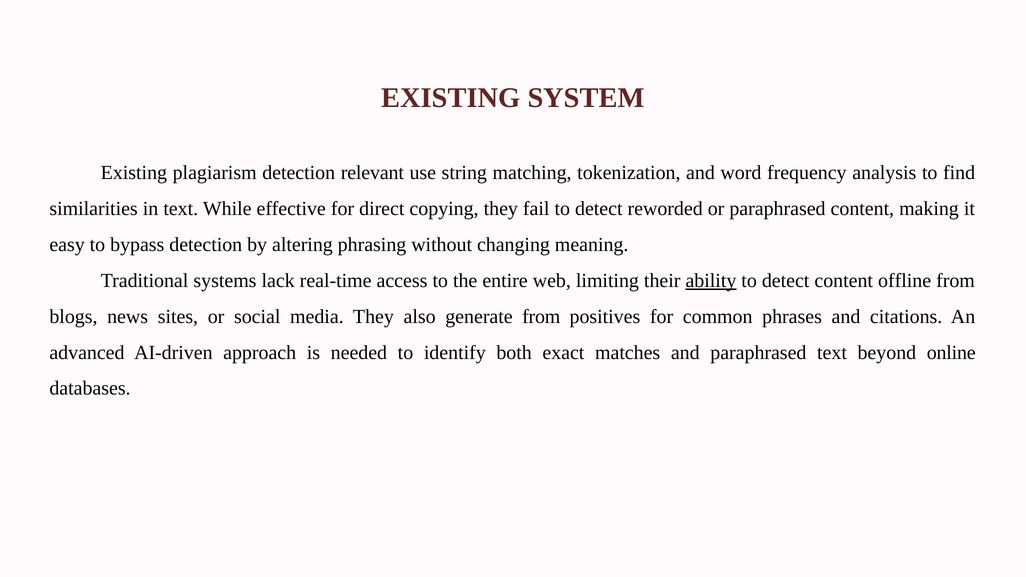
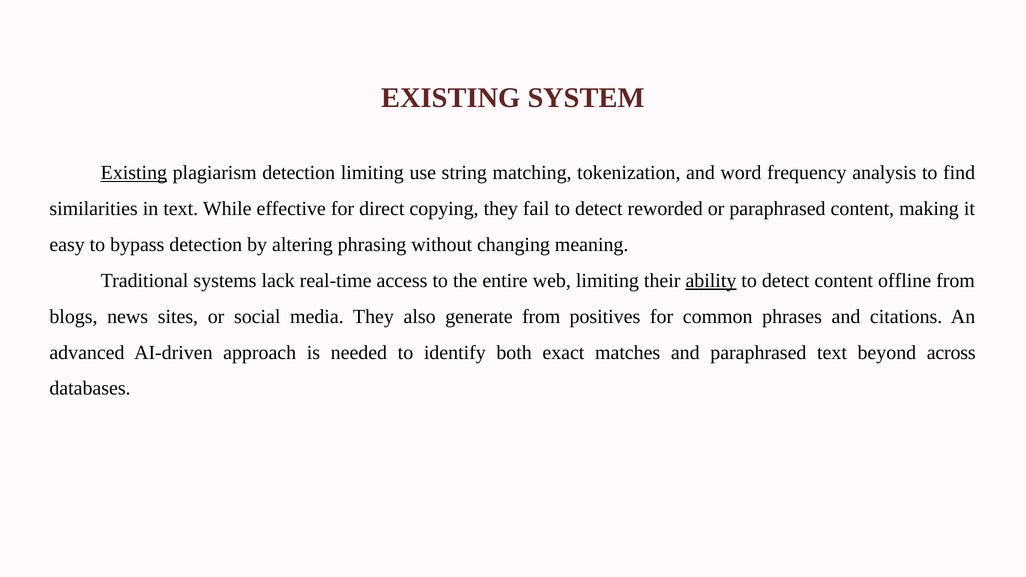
Existing underline: none -> present (134, 173)
detection relevant: relevant -> limiting (372, 173)
online: online -> across (951, 352)
